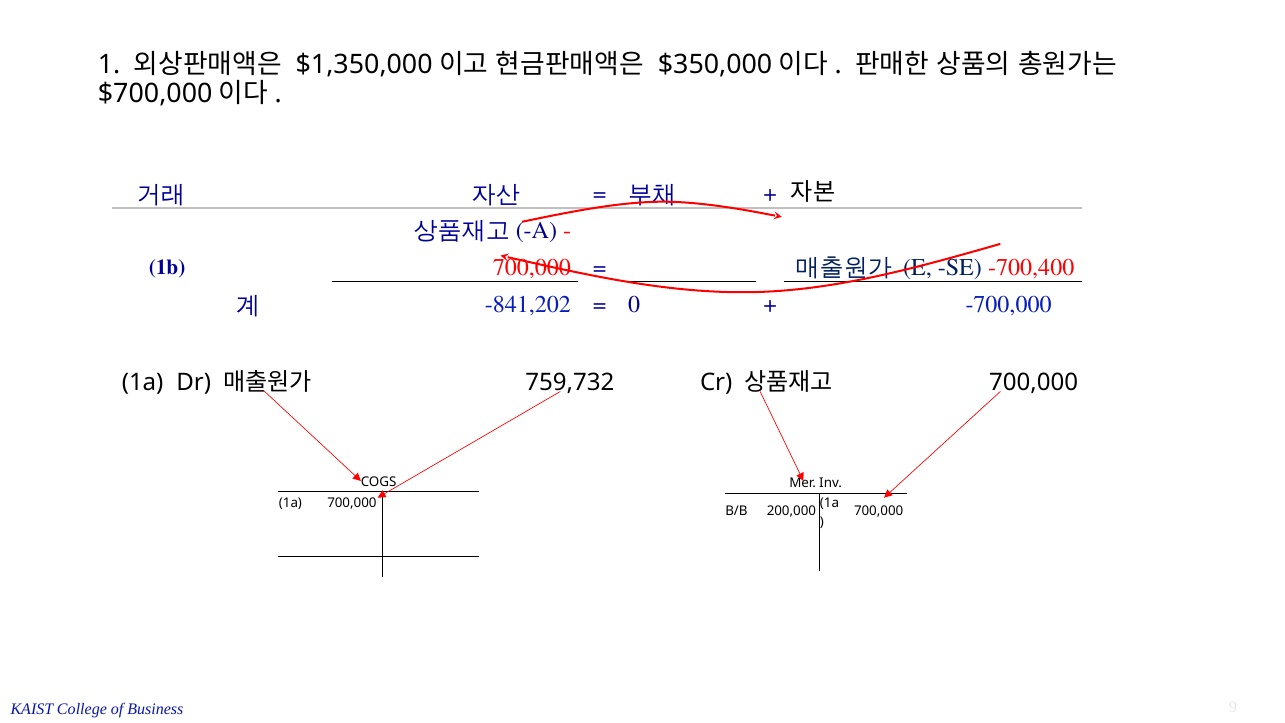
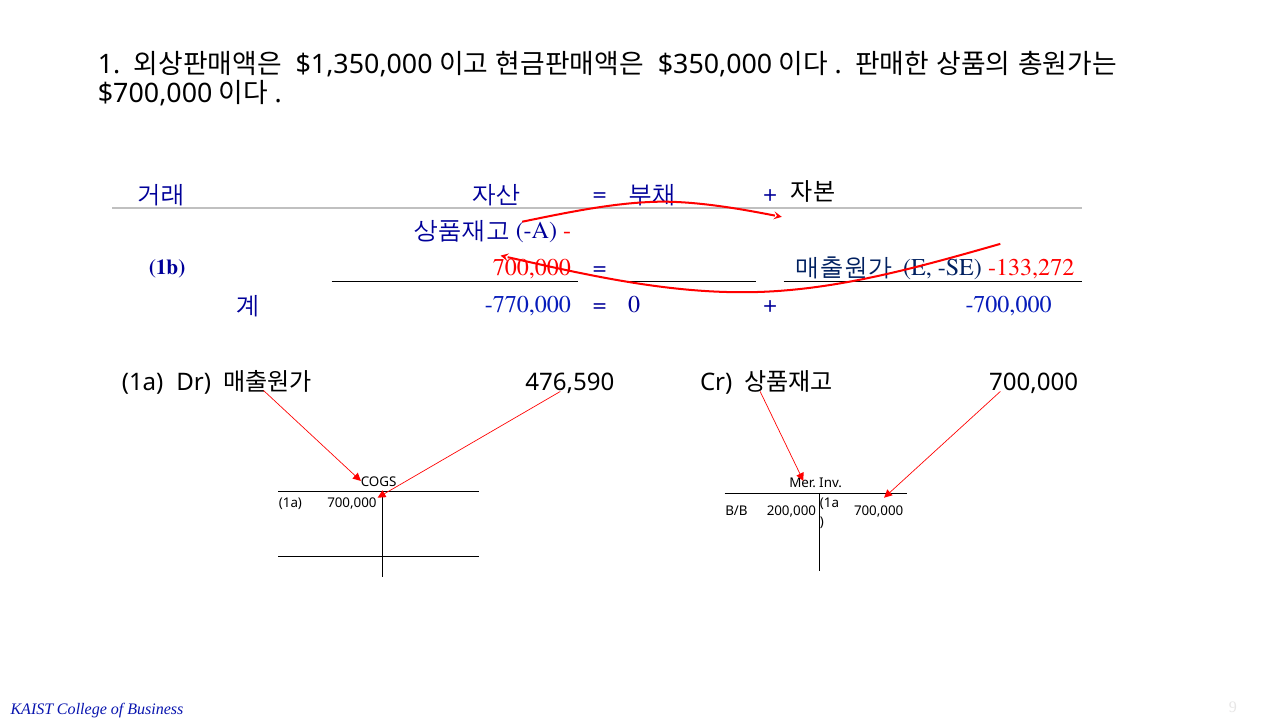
-700,400: -700,400 -> -133,272 (1031, 267)
-841,202: -841,202 -> -770,000 (528, 304)
759,732: 759,732 -> 476,590 (570, 382)
